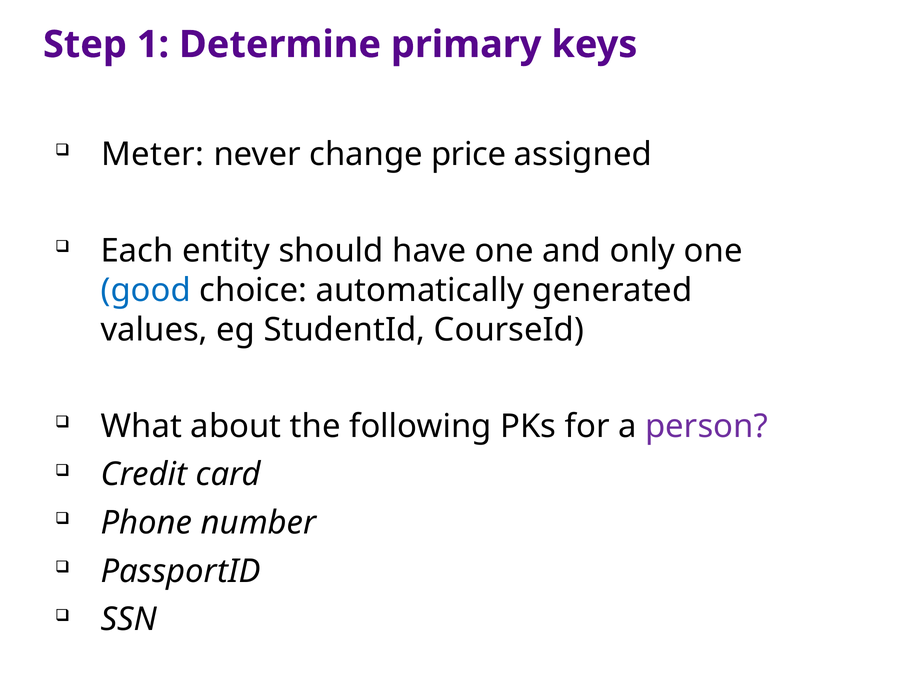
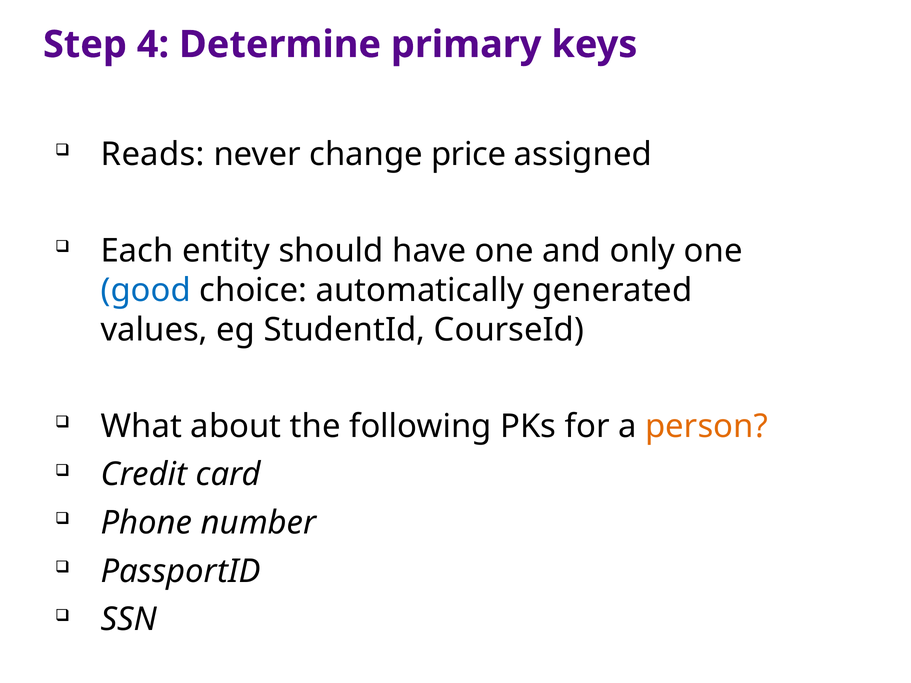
1: 1 -> 4 (153, 45)
Meter: Meter -> Reads (153, 154)
person colour: purple -> orange (706, 426)
